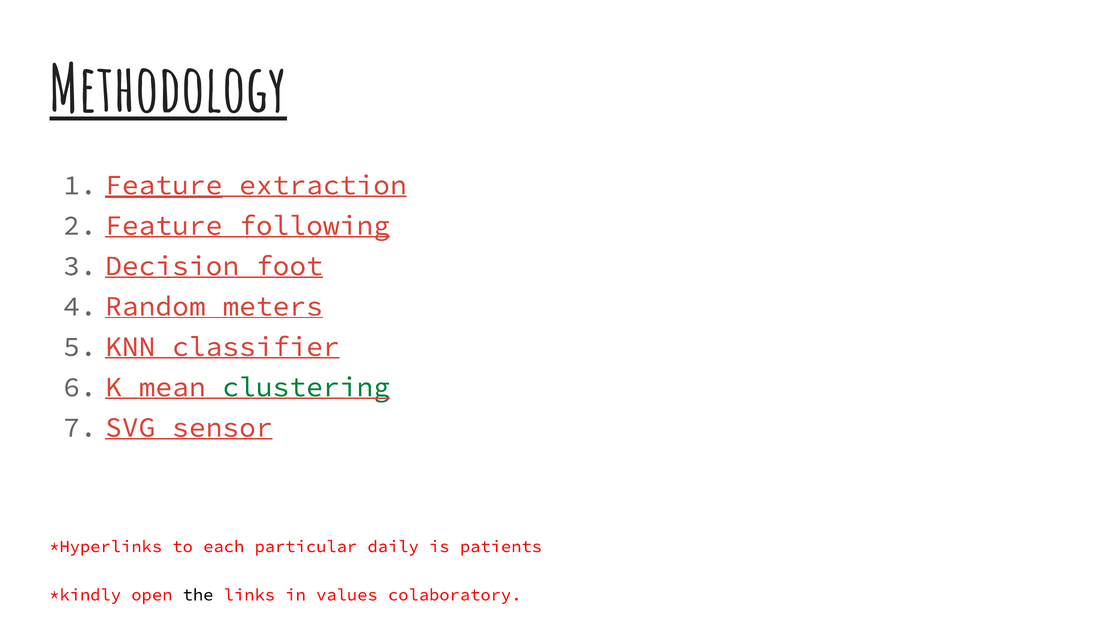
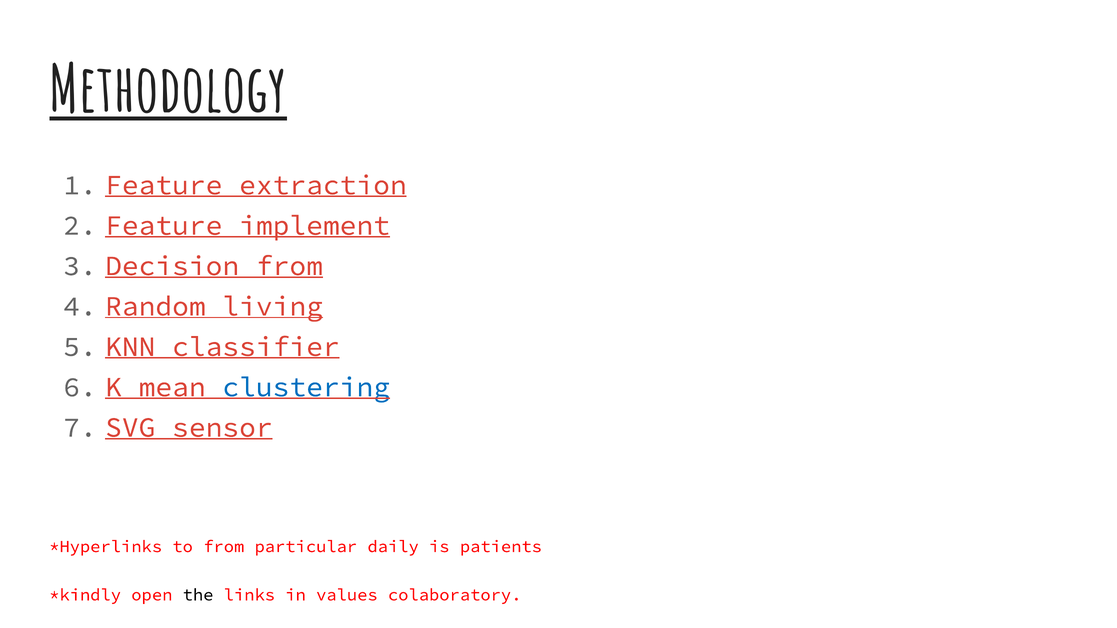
Feature underline: present -> none (164, 185)
following: following -> implement (315, 226)
Decision foot: foot -> from (289, 266)
meters: meters -> living (273, 306)
clustering colour: green -> blue (306, 387)
to each: each -> from (224, 547)
